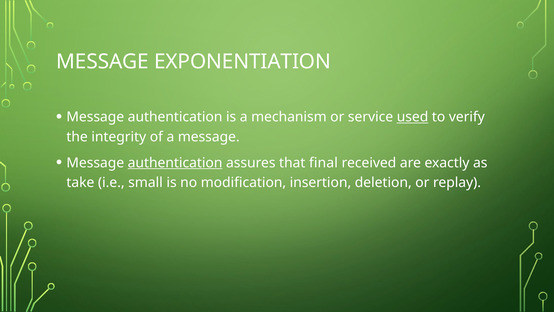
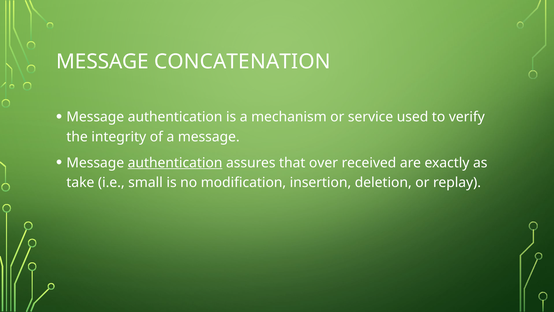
EXPONENTIATION: EXPONENTIATION -> CONCATENATION (242, 62)
used underline: present -> none (413, 117)
final: final -> over (323, 163)
